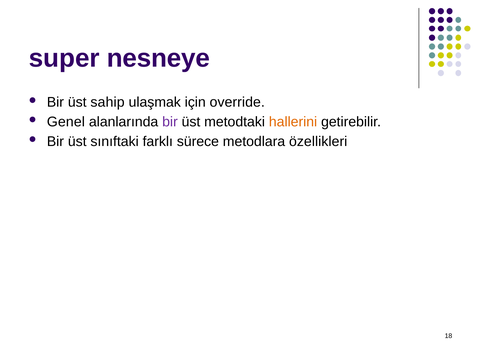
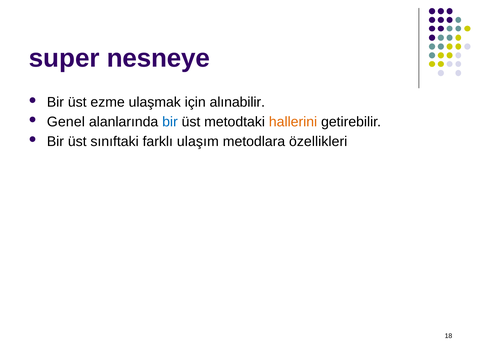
sahip: sahip -> ezme (108, 102)
override: override -> alınabilir (237, 102)
bir colour: purple -> blue (170, 122)
sürece: sürece -> ulaşım (198, 142)
